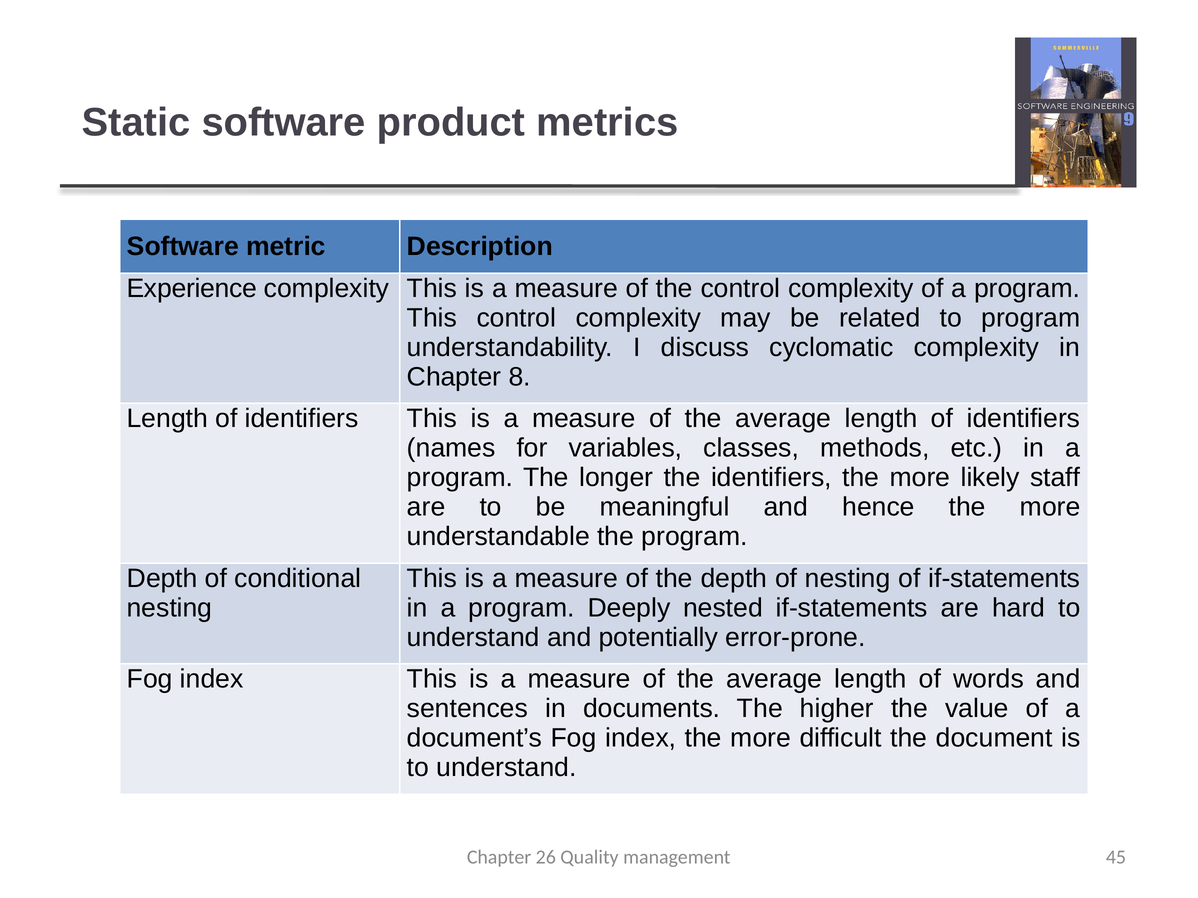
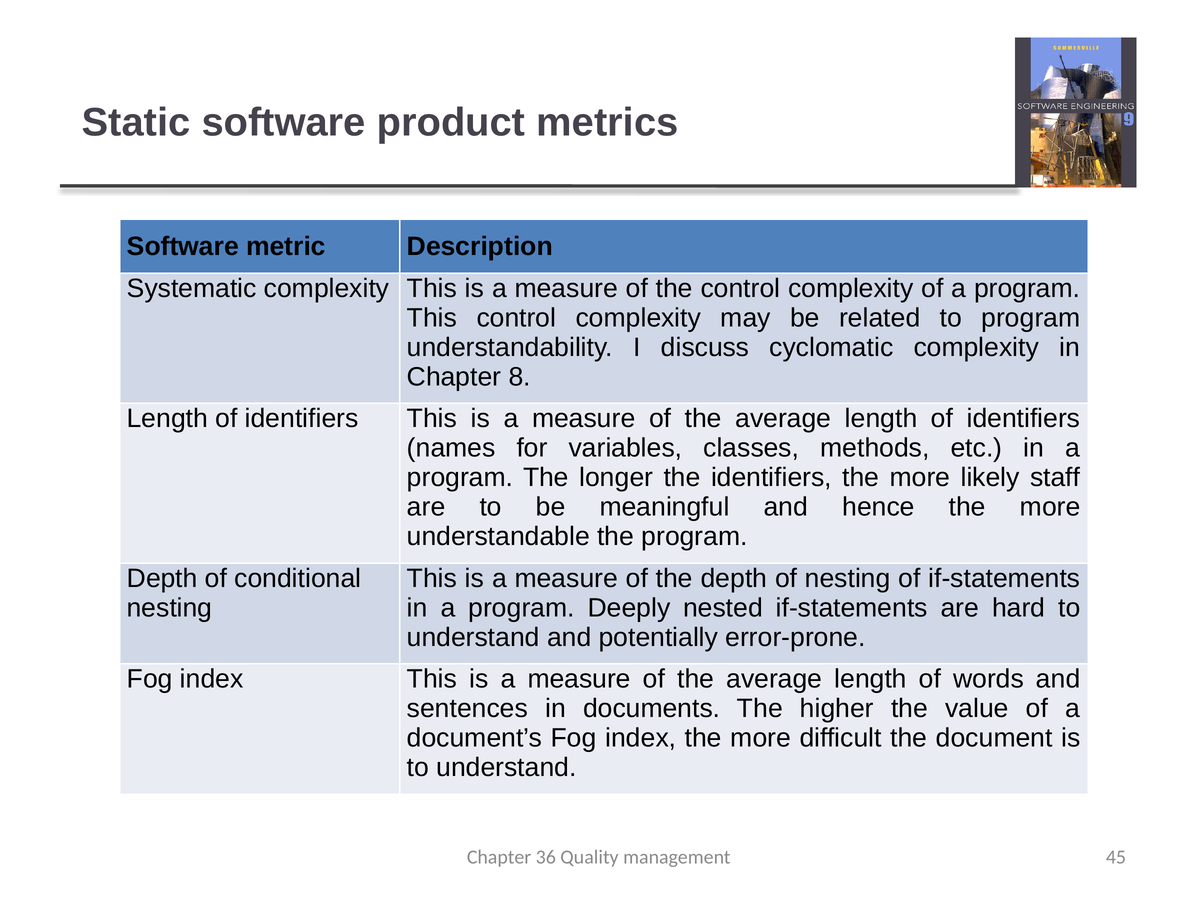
Experience: Experience -> Systematic (192, 288)
26: 26 -> 36 (546, 858)
